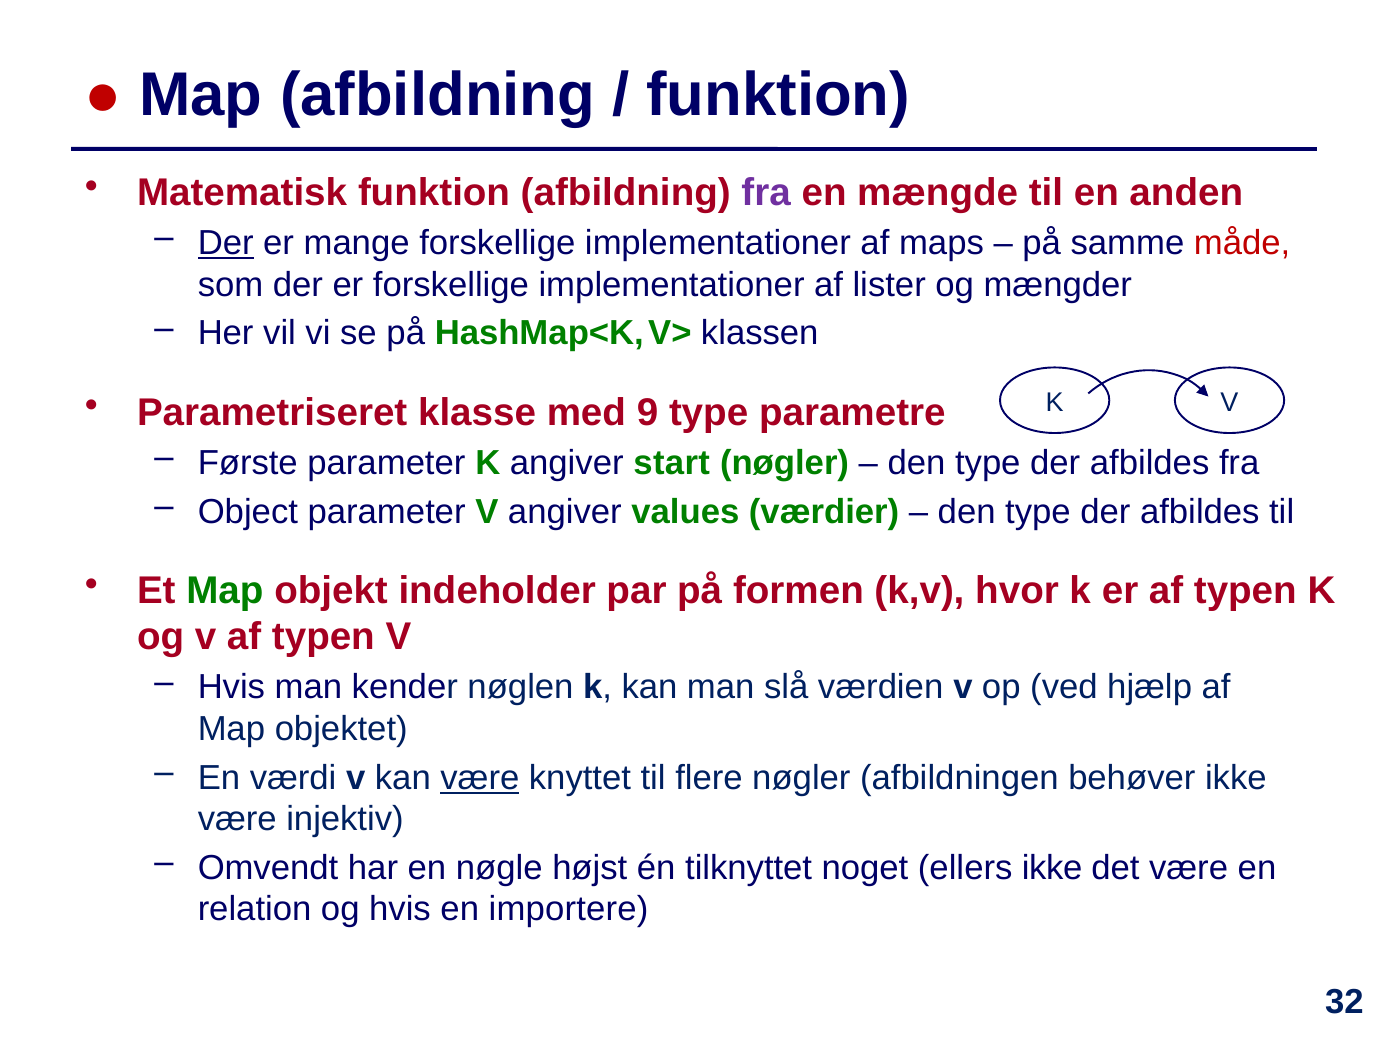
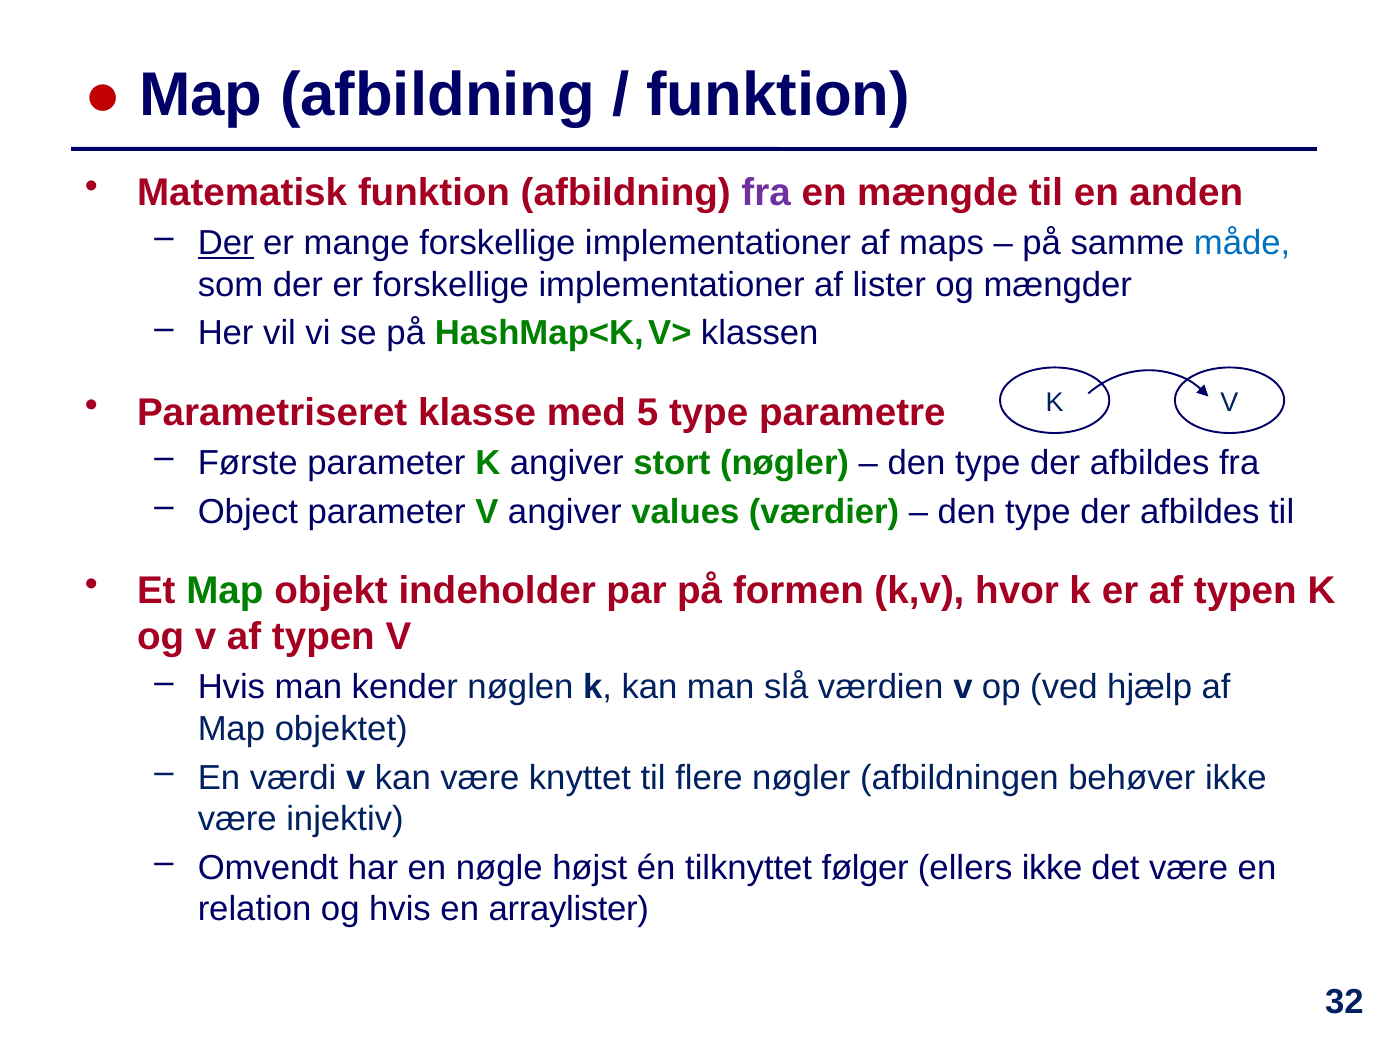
måde colour: red -> blue (1242, 243)
9: 9 -> 5 (648, 412)
start: start -> stort (672, 463)
være underline: present -> none (480, 778)
noget: noget -> følger (865, 868)
importere: importere -> arraylister (569, 909)
